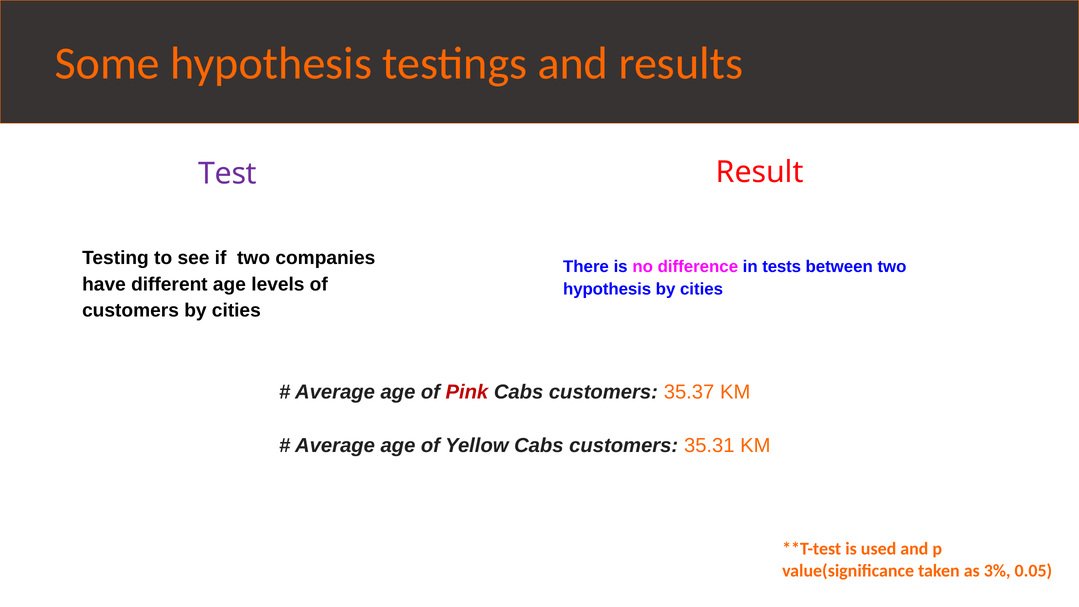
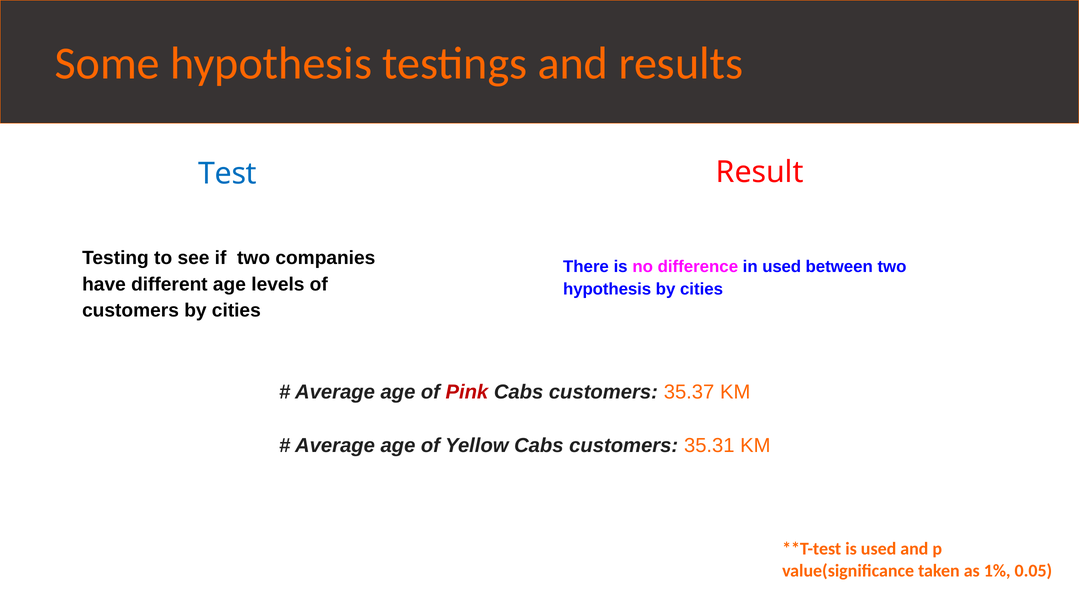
Test colour: purple -> blue (228, 174)
in tests: tests -> used (782, 267)
3%: 3% -> 1% (997, 571)
